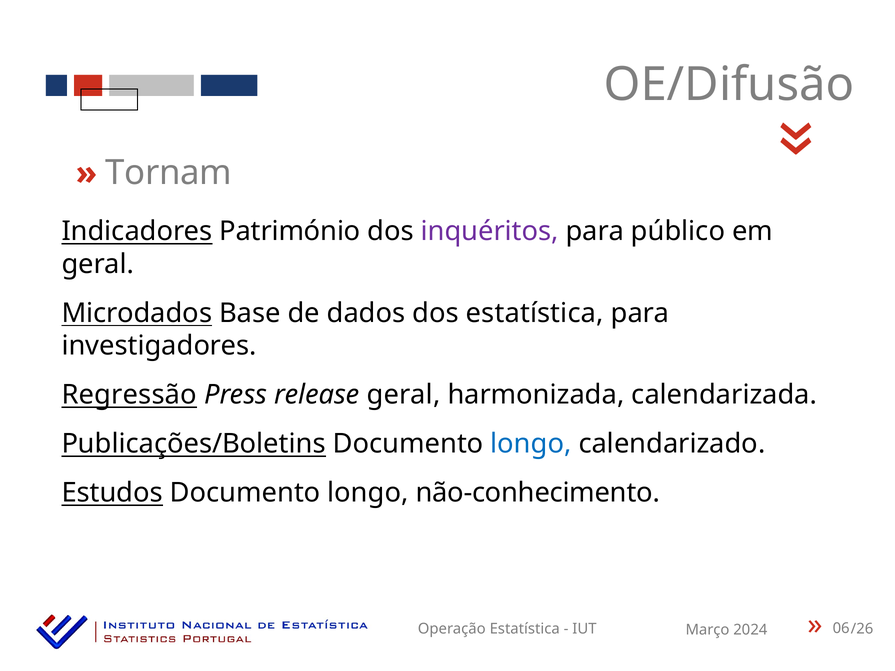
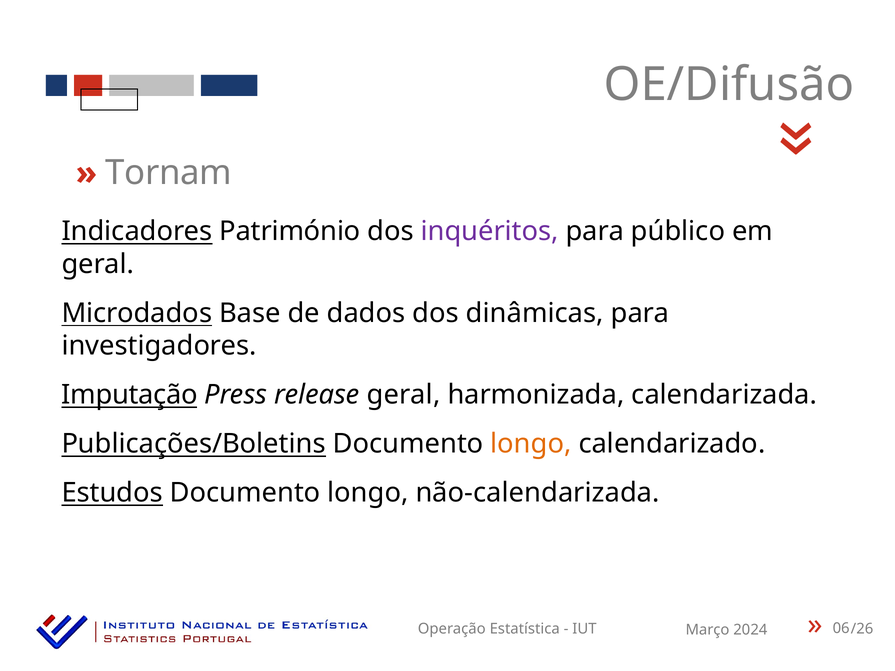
dos estatística: estatística -> dinâmicas (535, 313)
Regressão: Regressão -> Imputação (130, 395)
longo colour: blue -> orange (531, 444)
não-conhecimento: não-conhecimento -> não-calendarizada (538, 493)
